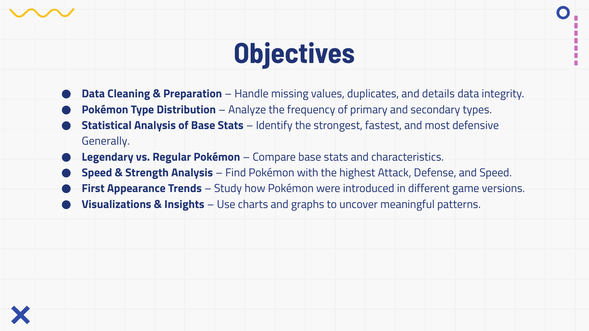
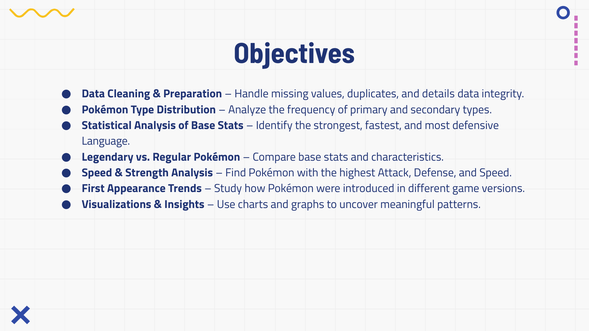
Generally: Generally -> Language (106, 141)
